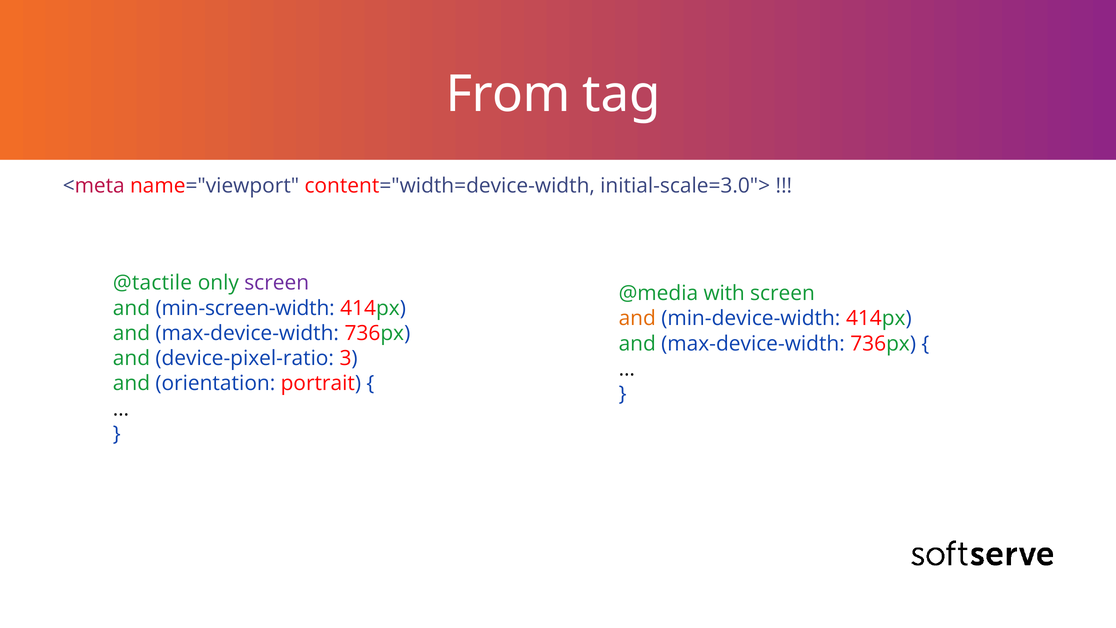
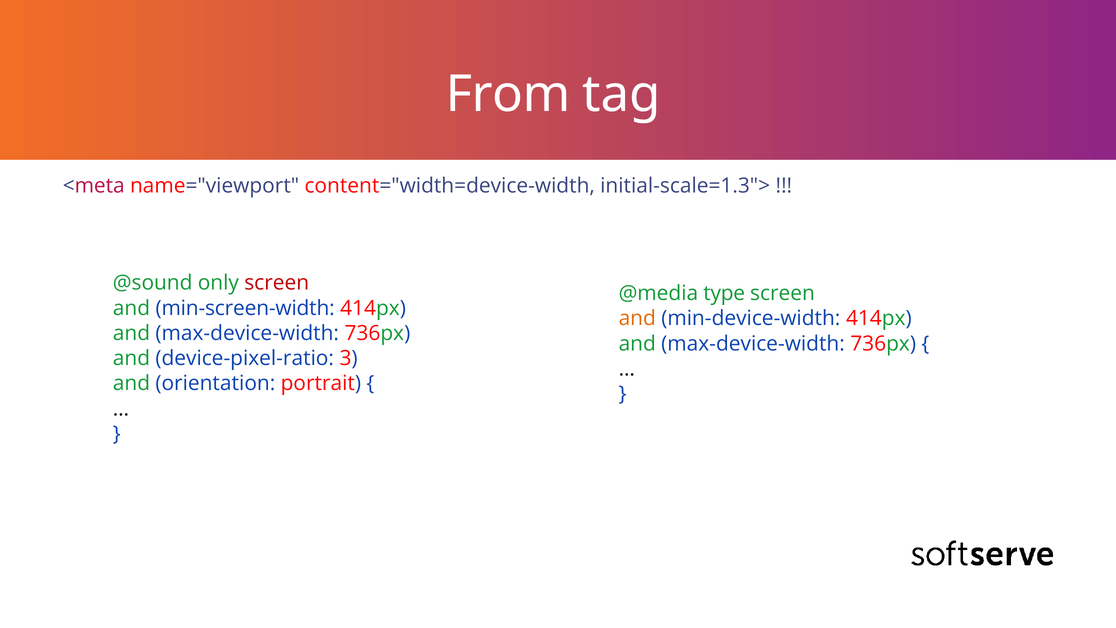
initial-scale=3.0">: initial-scale=3.0"> -> initial-scale=1.3"> (685, 186)
@tactile: @tactile -> @sound (153, 283)
screen colour: purple -> red (277, 283)
with: with -> type (724, 293)
